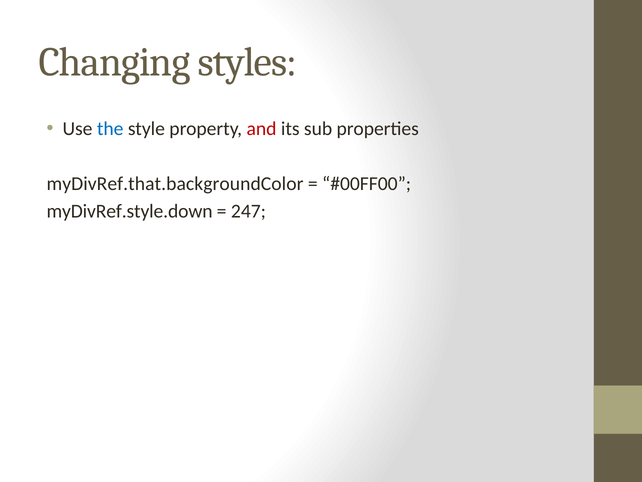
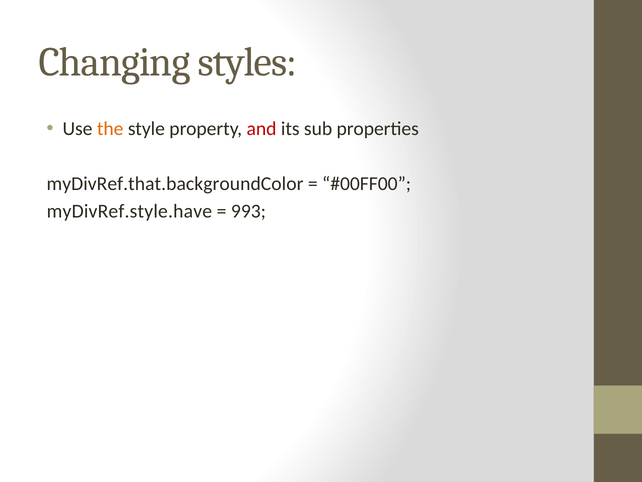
the colour: blue -> orange (110, 129)
myDivRef.style.down: myDivRef.style.down -> myDivRef.style.have (129, 211)
247: 247 -> 993 (248, 211)
